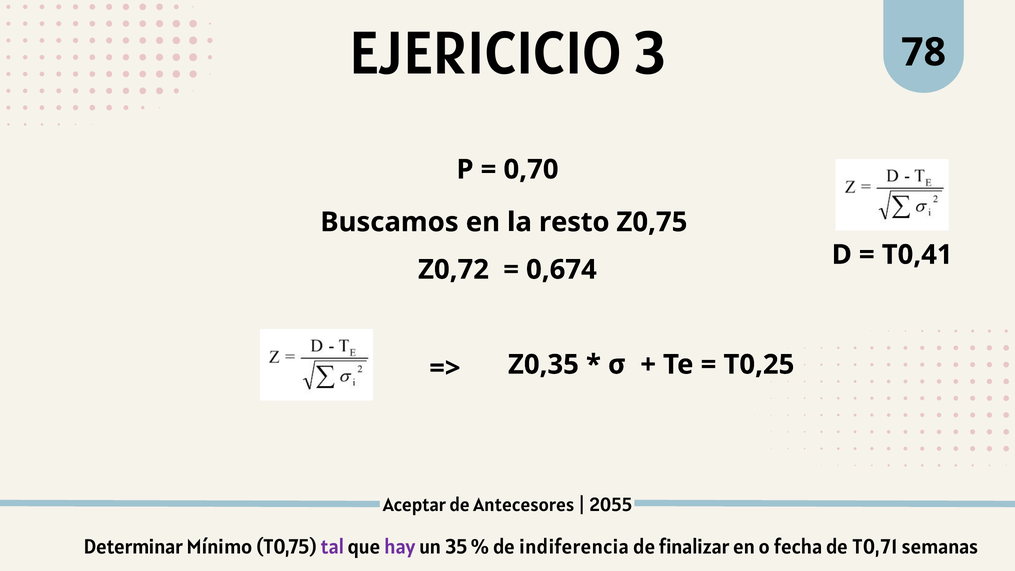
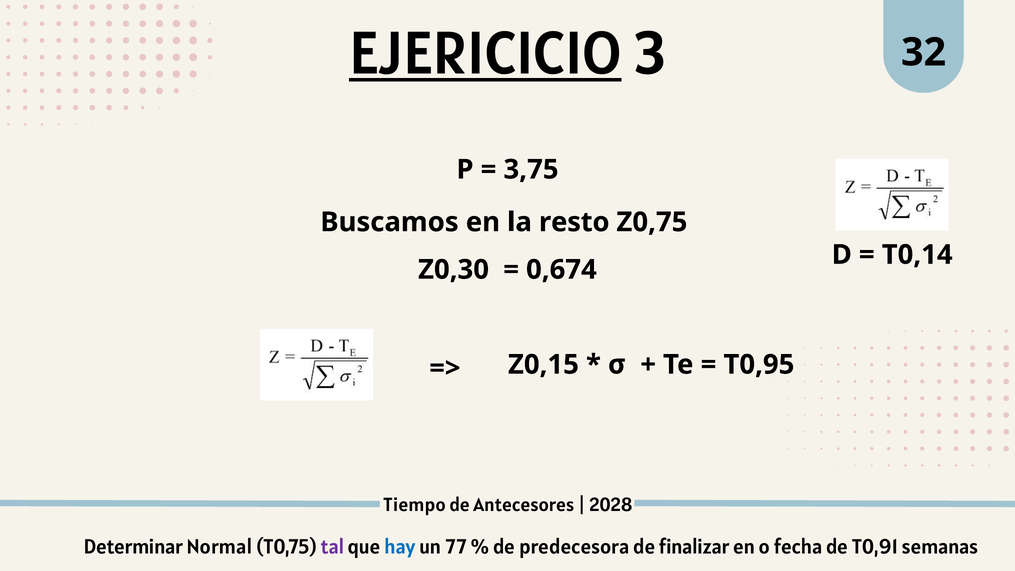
EJERICICIO underline: none -> present (485, 54)
78: 78 -> 32 (924, 52)
0,70: 0,70 -> 3,75 (531, 169)
T0,41: T0,41 -> T0,14 (917, 255)
Z0,72: Z0,72 -> Z0,30 (454, 270)
Z0,35: Z0,35 -> Z0,15 (543, 365)
T0,25: T0,25 -> T0,95 (759, 365)
Aceptar: Aceptar -> Tiempo (414, 505)
2055: 2055 -> 2028 (611, 505)
Mínimo: Mínimo -> Normal (220, 547)
hay colour: purple -> blue (400, 547)
35: 35 -> 77 (456, 547)
indiferencia: indiferencia -> predecesora (574, 547)
T0,71: T0,71 -> T0,91 (875, 547)
